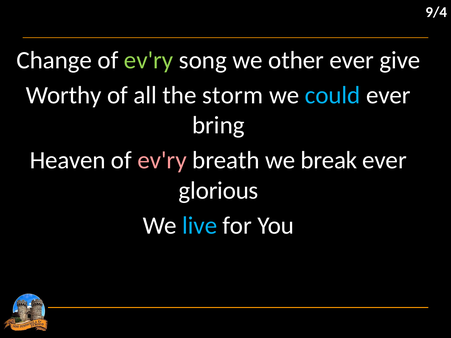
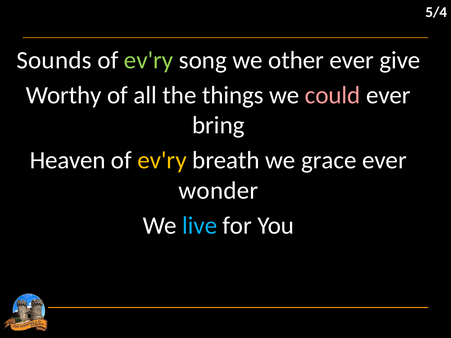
9/4: 9/4 -> 5/4 (436, 12)
Change: Change -> Sounds (54, 60)
storm: storm -> things (233, 95)
could colour: light blue -> pink (333, 95)
ev'ry colour: pink -> yellow (162, 161)
break: break -> grace (329, 161)
glorious: glorious -> wonder (218, 191)
